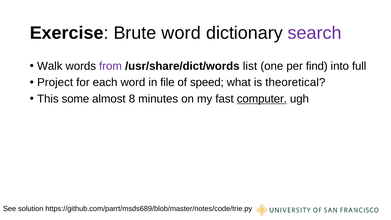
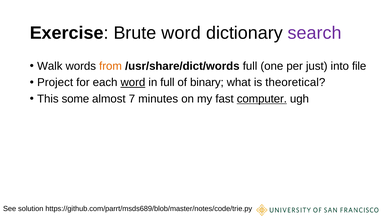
from colour: purple -> orange (111, 66)
/usr/share/dict/words list: list -> full (250, 66)
find: find -> just (317, 66)
full: full -> file (359, 66)
word underline: none -> present (133, 82)
in file: file -> full (167, 82)
speed: speed -> binary (207, 82)
8: 8 -> 7 (132, 99)
